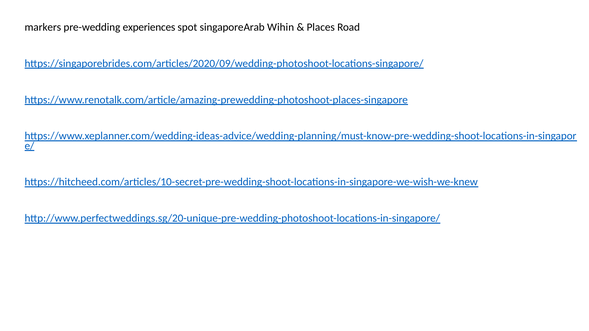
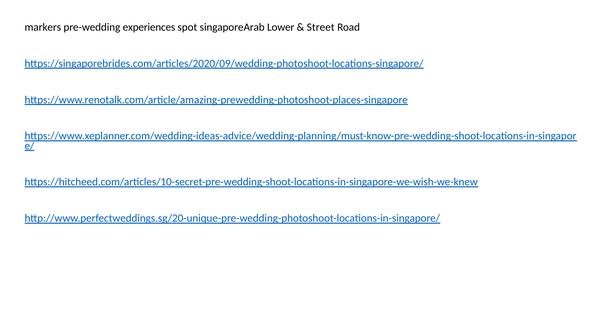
Wihin: Wihin -> Lower (281, 27)
Places: Places -> Street (321, 27)
